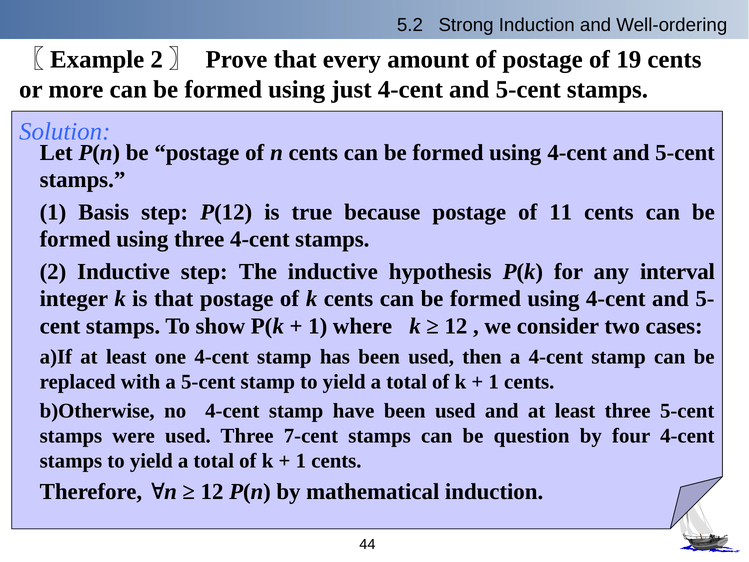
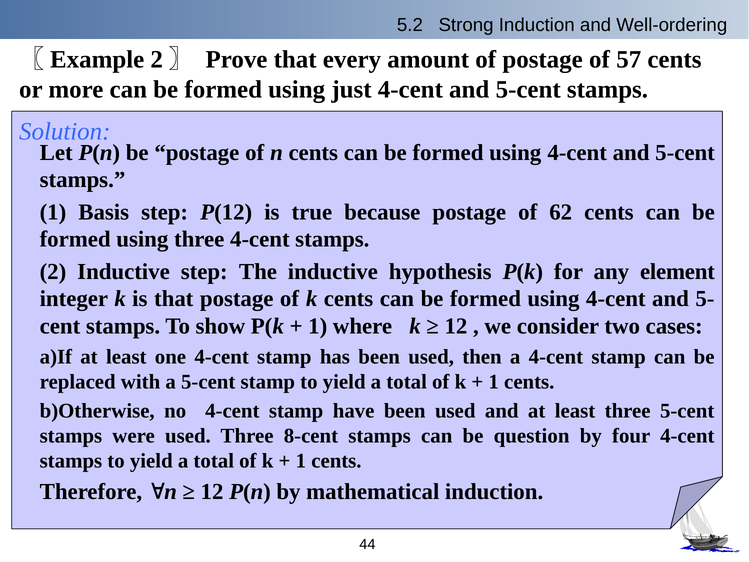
19: 19 -> 57 (629, 59)
11: 11 -> 62 (561, 212)
interval: interval -> element (677, 271)
7-cent: 7-cent -> 8-cent (311, 436)
